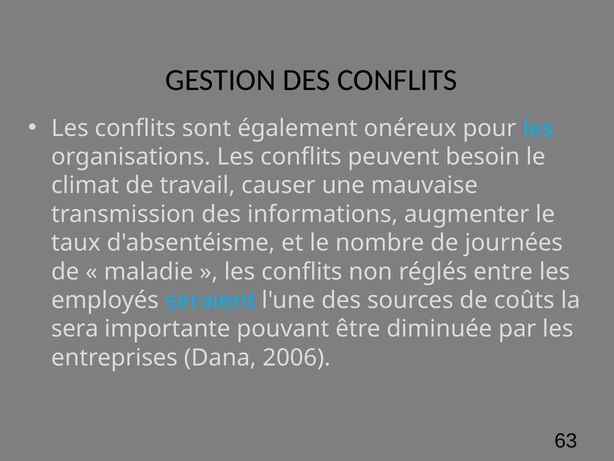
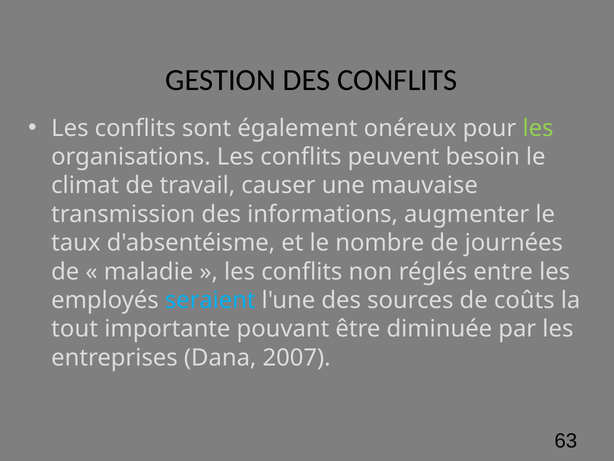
les colour: light blue -> light green (538, 128)
sera: sera -> tout (75, 329)
2006: 2006 -> 2007 (297, 357)
